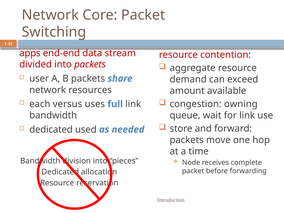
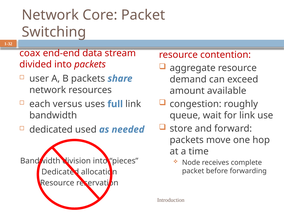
apps: apps -> coax (30, 53)
owning: owning -> roughly (241, 104)
